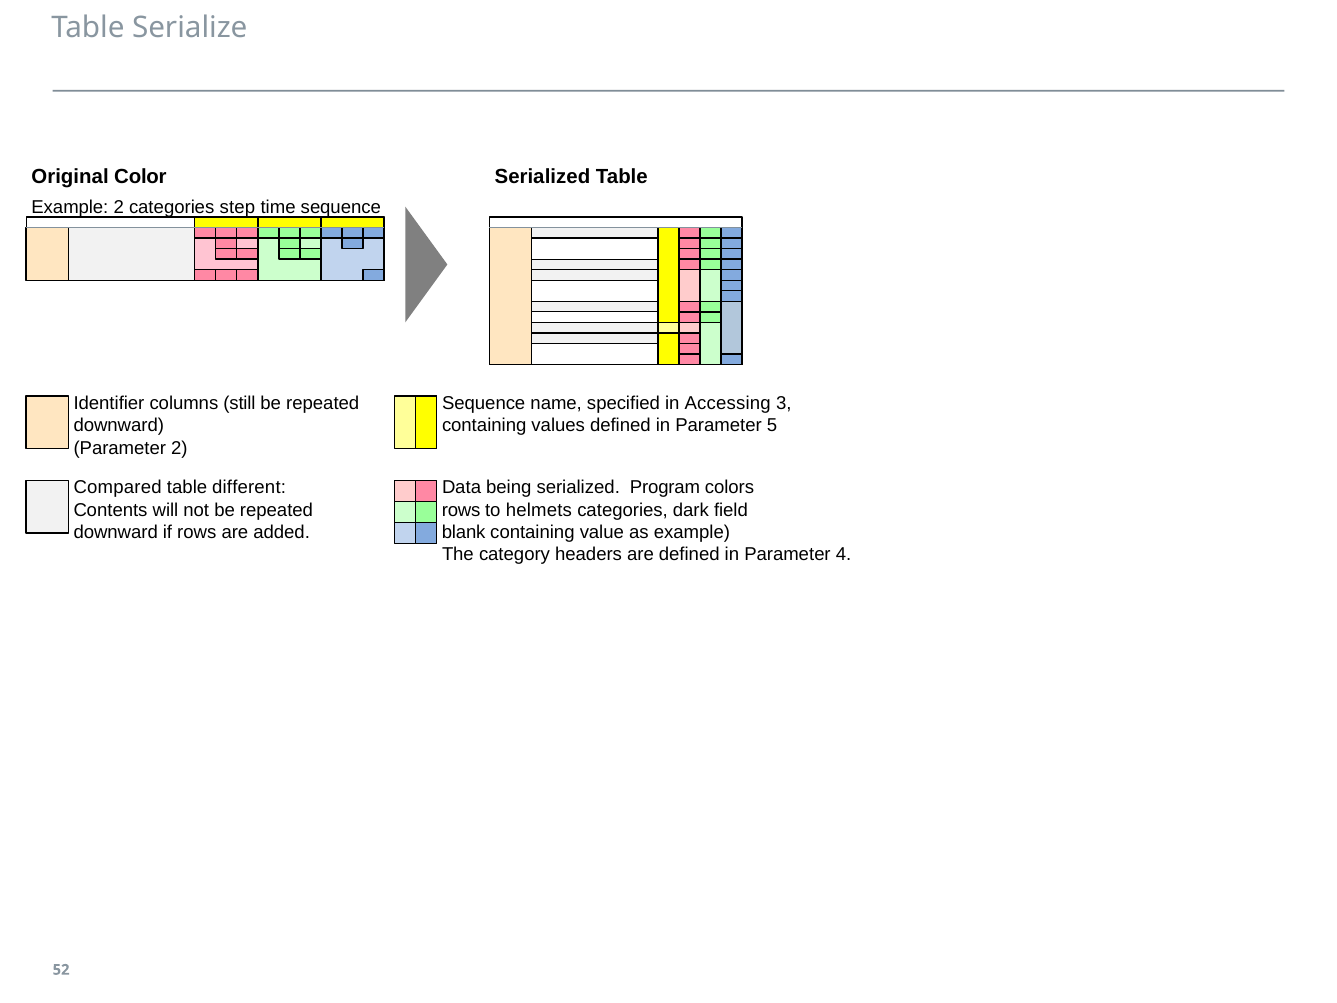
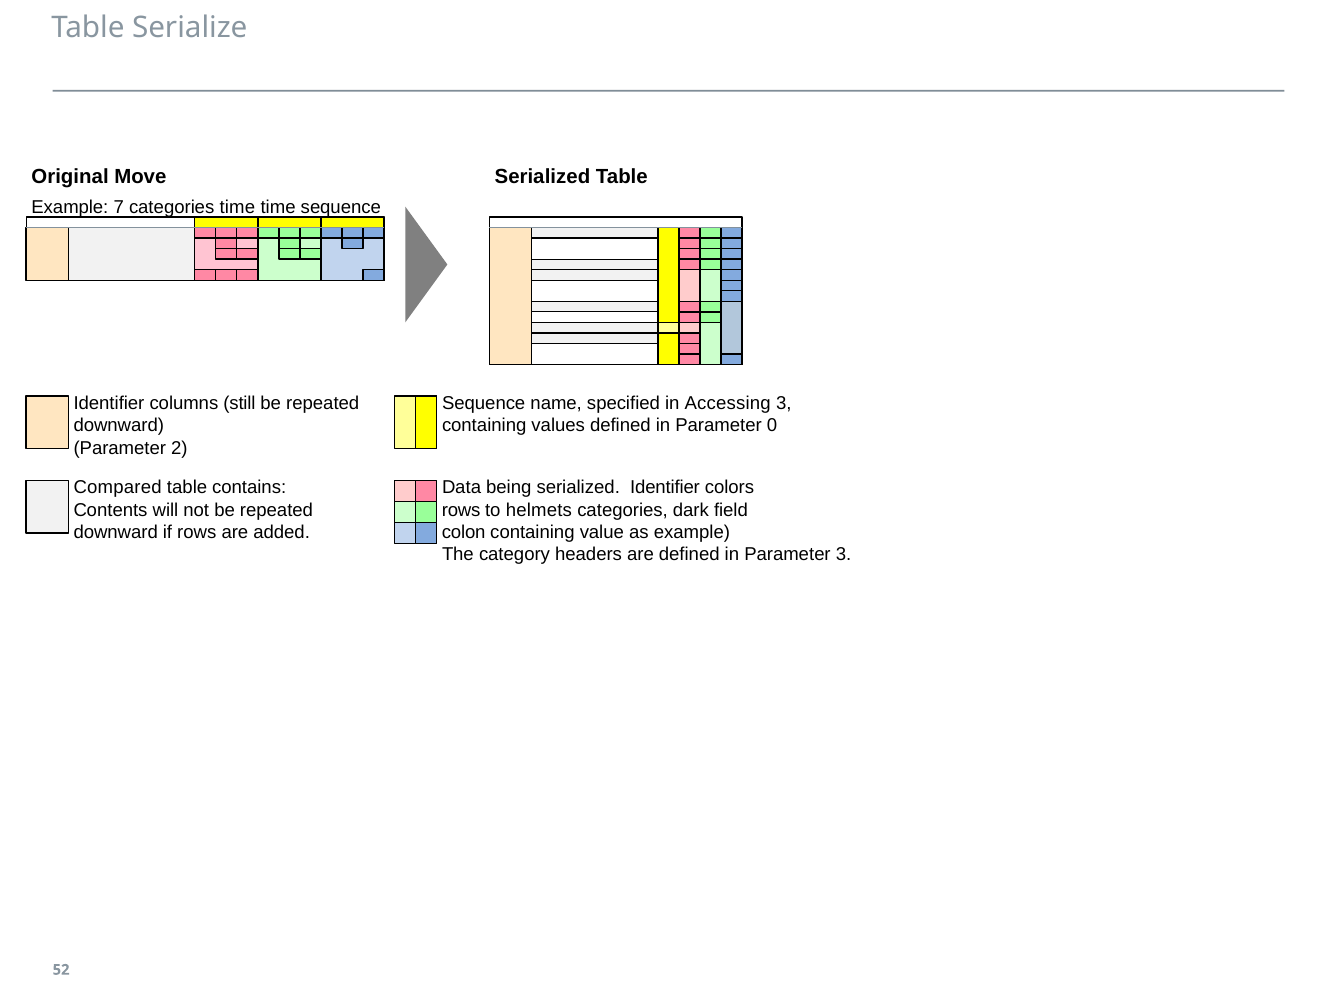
Color: Color -> Move (140, 176)
Example 2: 2 -> 7 (119, 208)
categories step: step -> time (237, 208)
5: 5 -> 0 (772, 426)
different: different -> contains (249, 487)
serialized Program: Program -> Identifier (665, 487)
blank: blank -> colon (464, 532)
Parameter 4: 4 -> 3 (844, 554)
